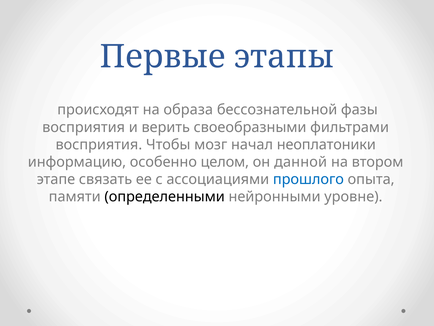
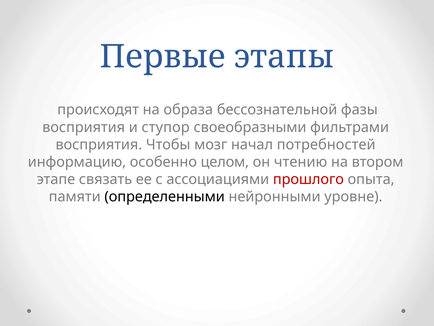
верить: верить -> ступор (166, 127)
неоплатоники: неоплатоники -> потребностей (326, 144)
данной: данной -> чтению (301, 162)
прошлого colour: blue -> red (308, 179)
